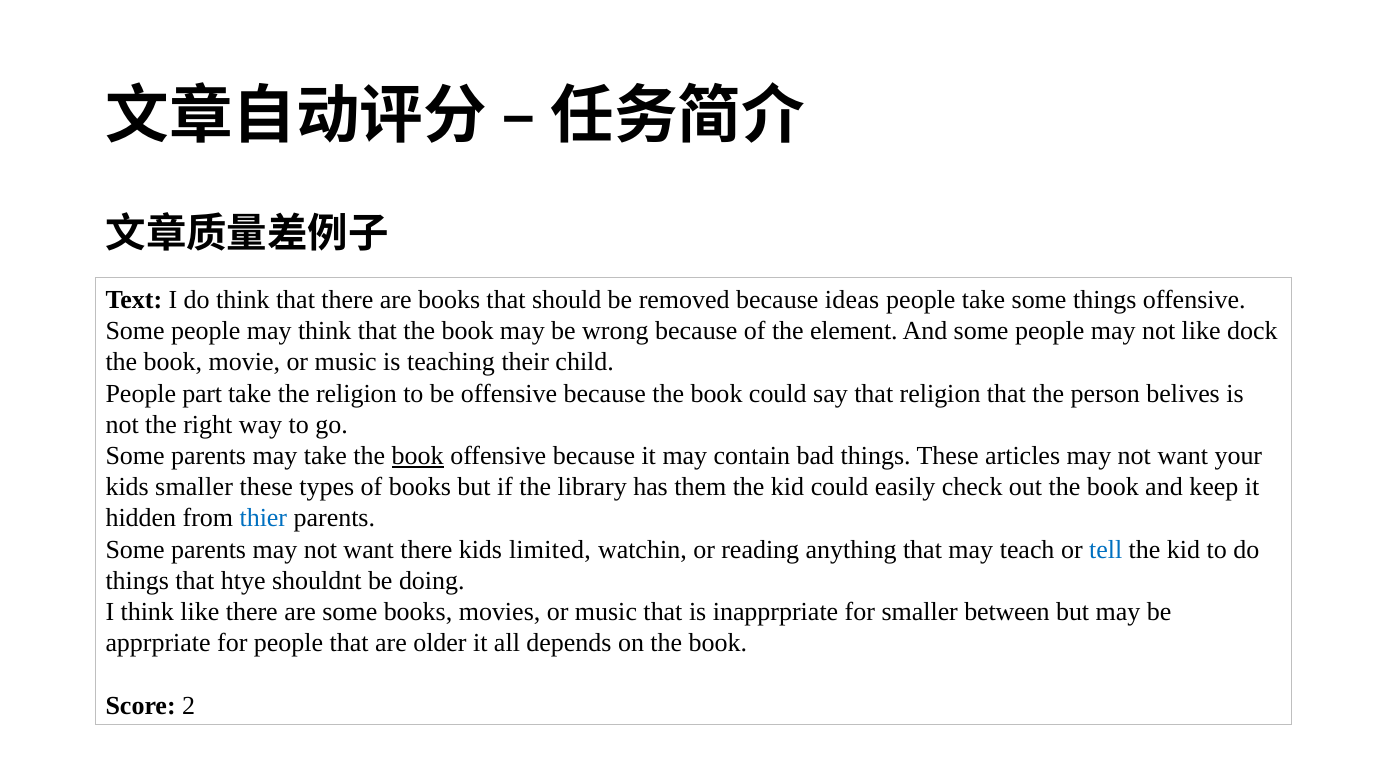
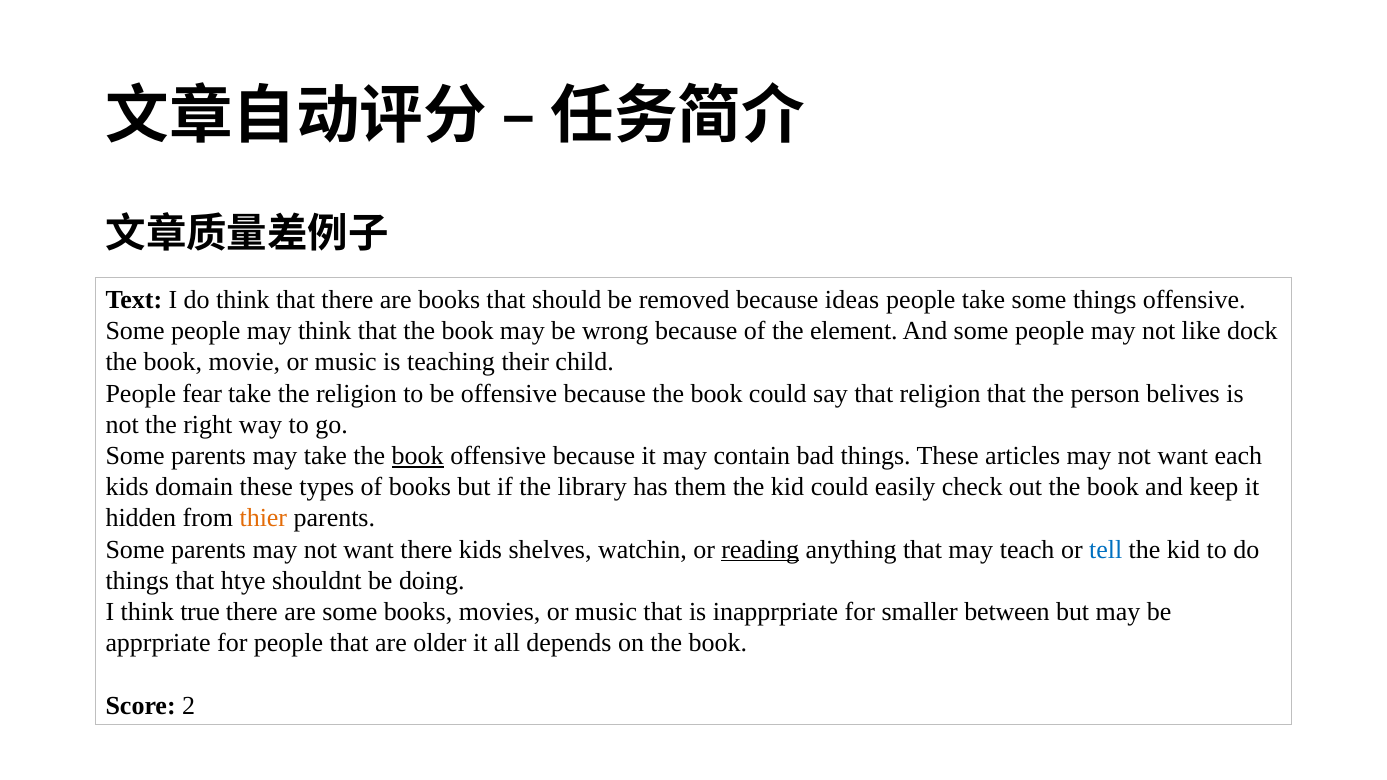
part: part -> fear (202, 394)
your: your -> each (1238, 456)
kids smaller: smaller -> domain (194, 487)
thier colour: blue -> orange (263, 518)
limited: limited -> shelves (550, 550)
reading underline: none -> present (760, 550)
think like: like -> true (200, 612)
